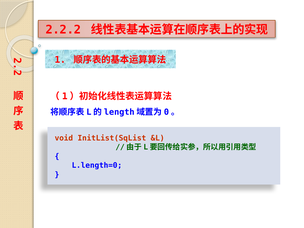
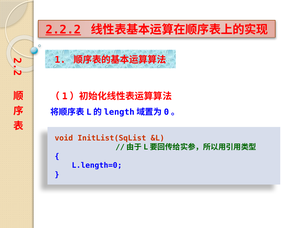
2.2.2 underline: none -> present (63, 30)
